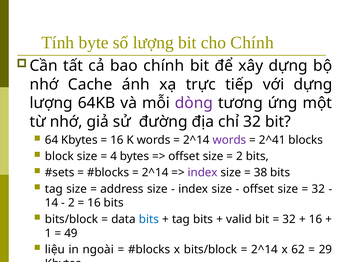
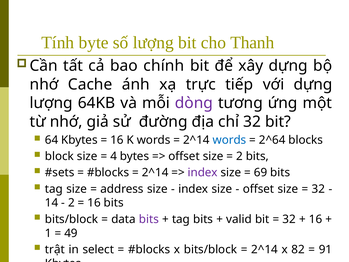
cho Chính: Chính -> Thanh (252, 43)
words colour: purple -> blue (229, 140)
2^41: 2^41 -> 2^64 (272, 140)
38: 38 -> 69 (261, 172)
bits colour: blue -> purple (149, 219)
liệu: liệu -> trật (55, 249)
ngoài: ngoài -> select (98, 249)
62: 62 -> 82 (298, 249)
29: 29 -> 91 (325, 249)
